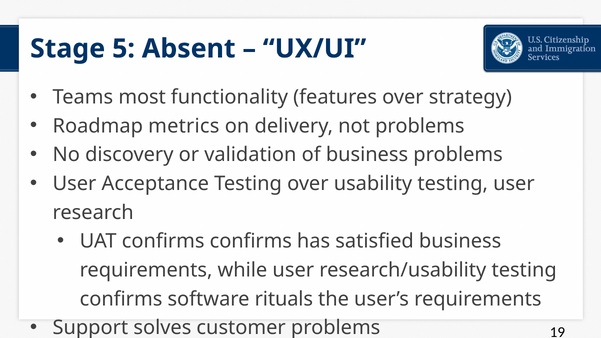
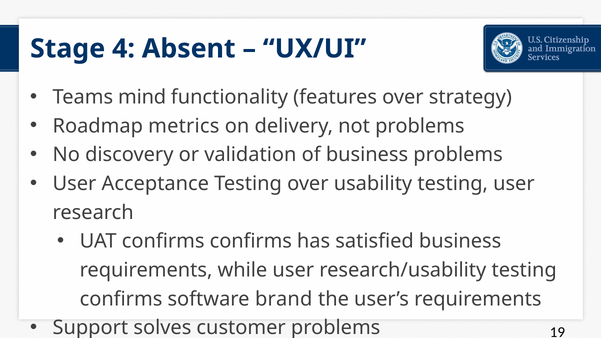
5: 5 -> 4 (124, 49)
most: most -> mind (142, 97)
rituals: rituals -> brand (284, 299)
